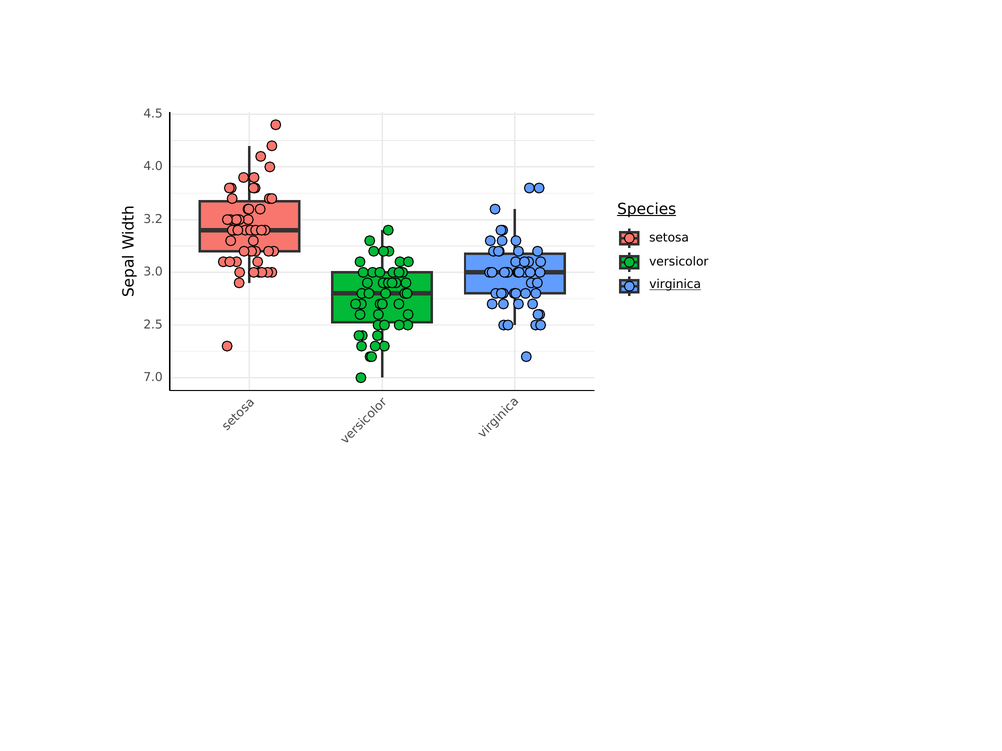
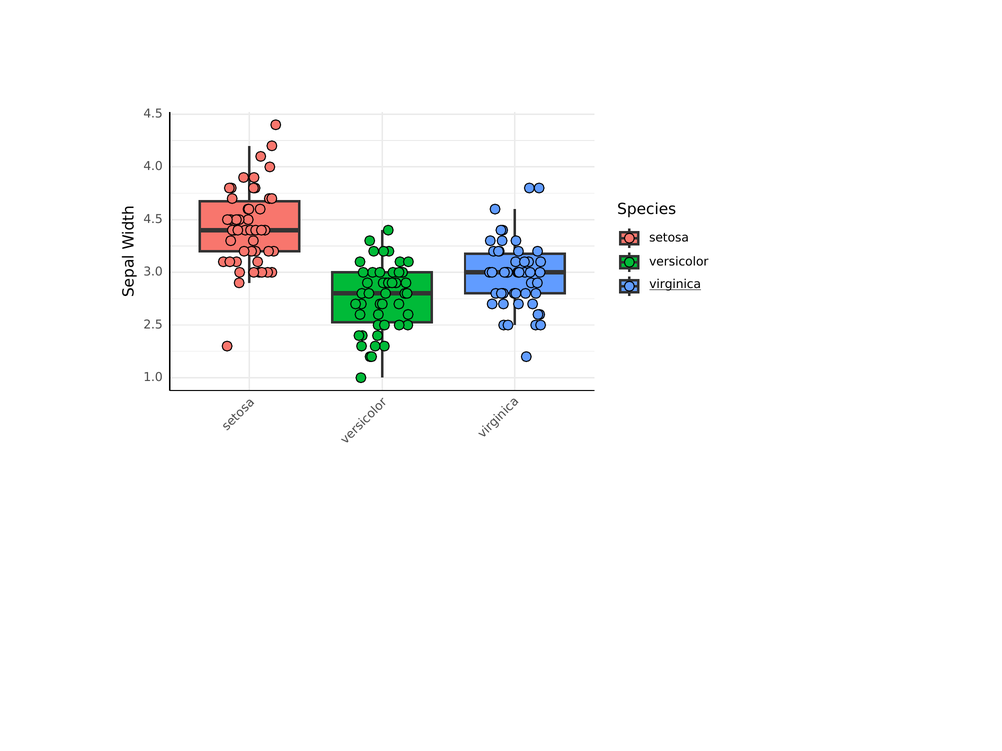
Species underline: present -> none (647, 209)
3.2: 3.2 -> 4.5 (153, 219)
7.0: 7.0 -> 1.0 (153, 377)
